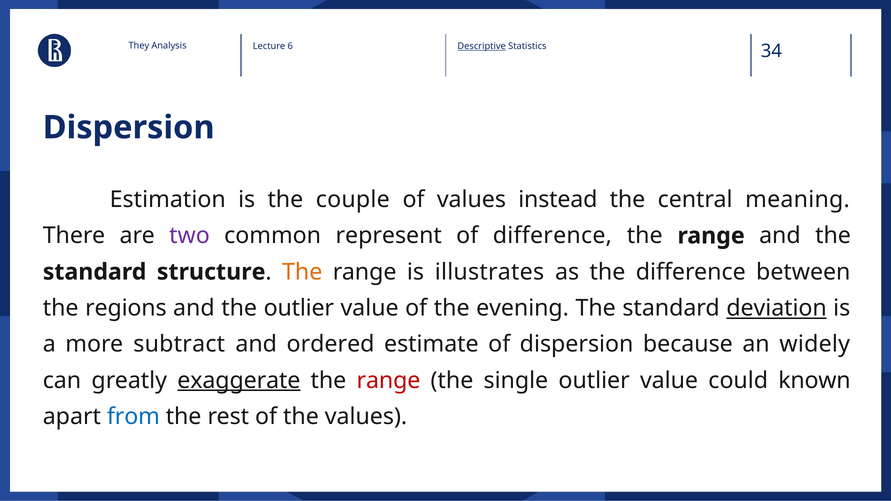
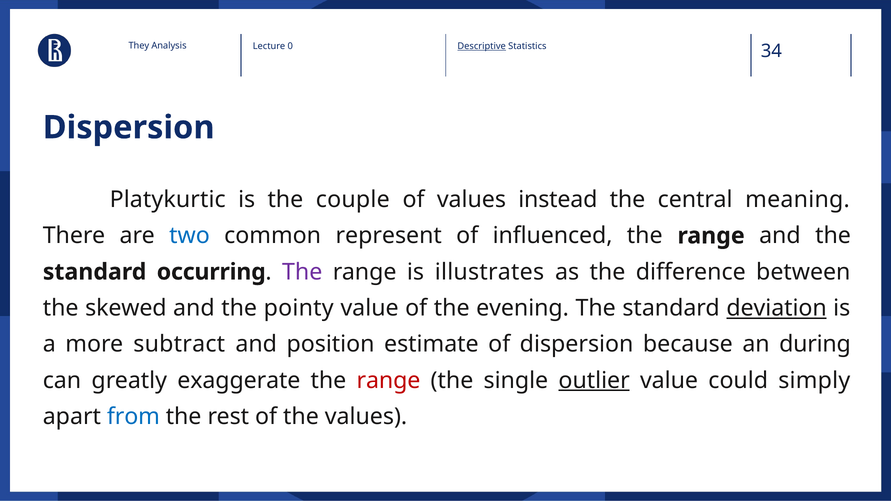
6: 6 -> 0 (290, 46)
Estimation: Estimation -> Platykurtic (168, 200)
two colour: purple -> blue (190, 236)
of difference: difference -> influenced (553, 236)
structure: structure -> occurring (211, 272)
The colour: orange -> purple (302, 272)
regions: regions -> skewed (126, 308)
the outlier: outlier -> pointy (299, 308)
ordered: ordered -> position (331, 344)
widely: widely -> during (815, 344)
exaggerate underline: present -> none (239, 381)
outlier underline: none -> present (594, 381)
known: known -> simply (814, 381)
